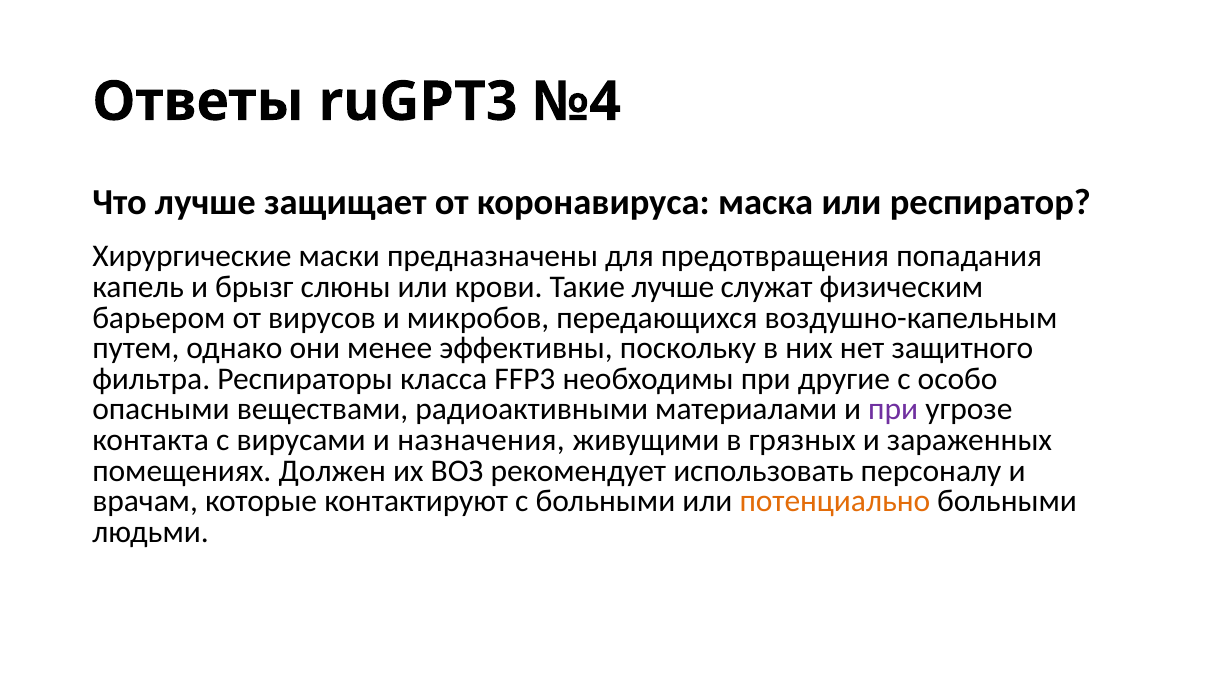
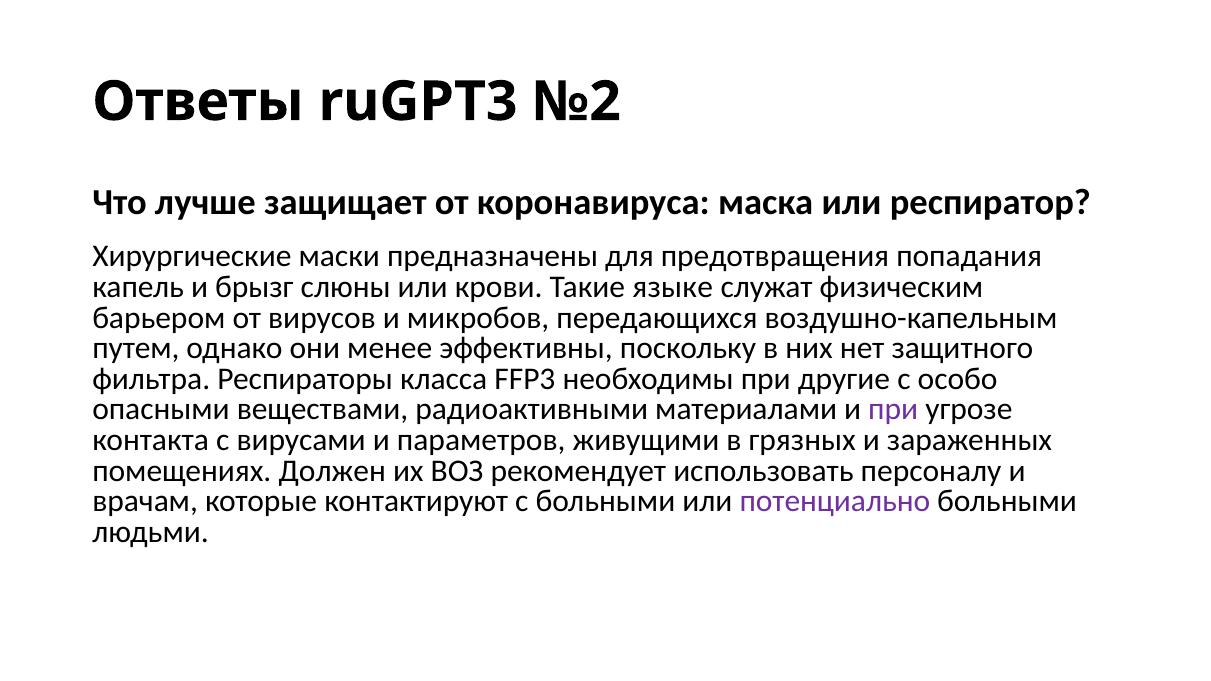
№4: №4 -> №2 (577, 102)
Такие лучше: лучше -> языке (673, 287)
назначения: назначения -> параметров (481, 440)
потенциально colour: orange -> purple (835, 502)
